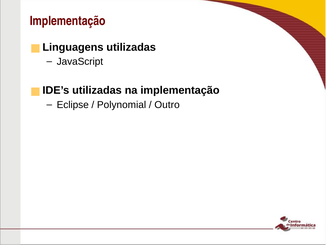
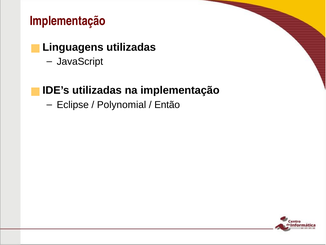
Outro: Outro -> Então (167, 105)
